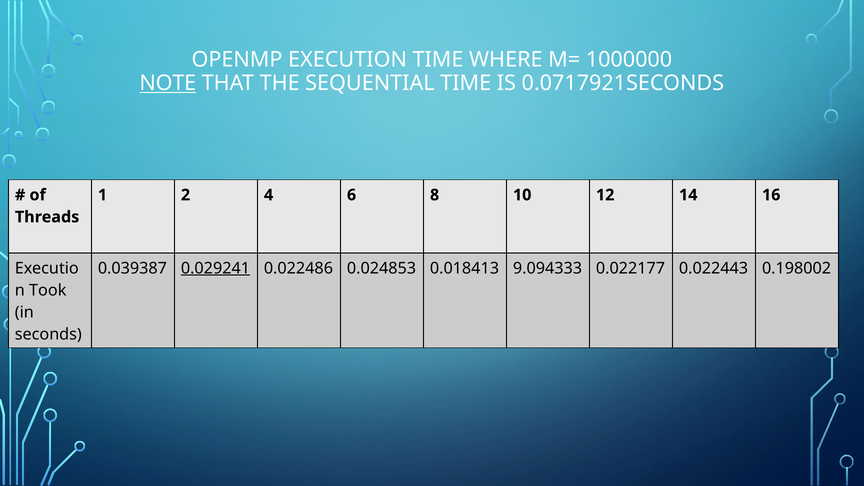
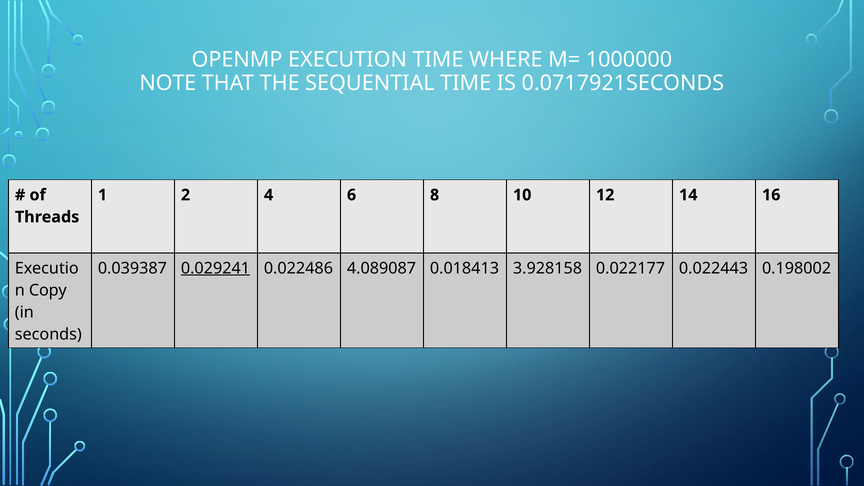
NOTE underline: present -> none (168, 83)
0.024853: 0.024853 -> 4.089087 (381, 268)
9.094333: 9.094333 -> 3.928158 (548, 268)
Took: Took -> Copy (48, 290)
